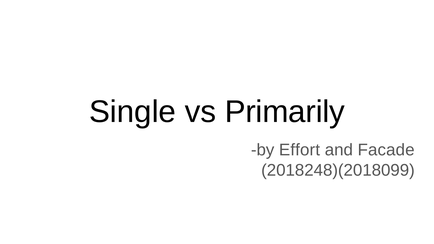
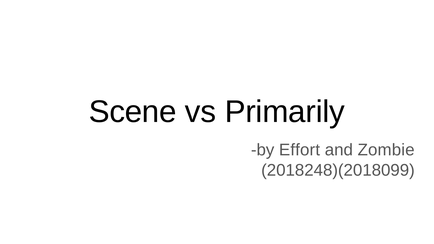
Single: Single -> Scene (133, 112)
Facade: Facade -> Zombie (386, 150)
